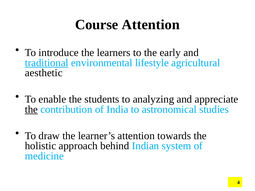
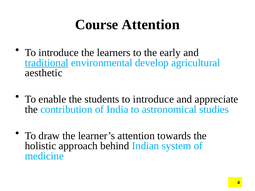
lifestyle: lifestyle -> develop (152, 63)
students to analyzing: analyzing -> introduce (153, 99)
the underline: present -> none (31, 110)
